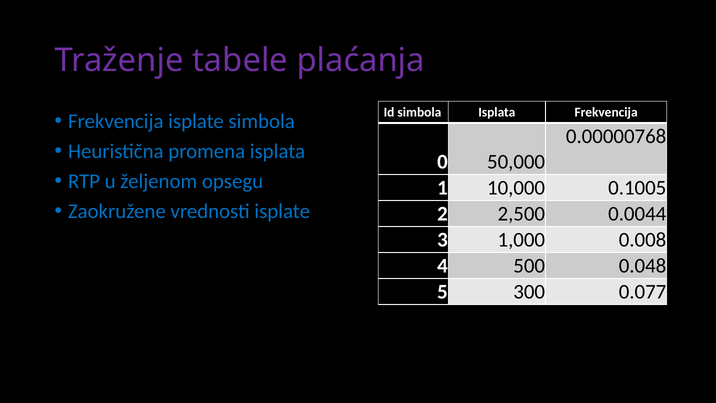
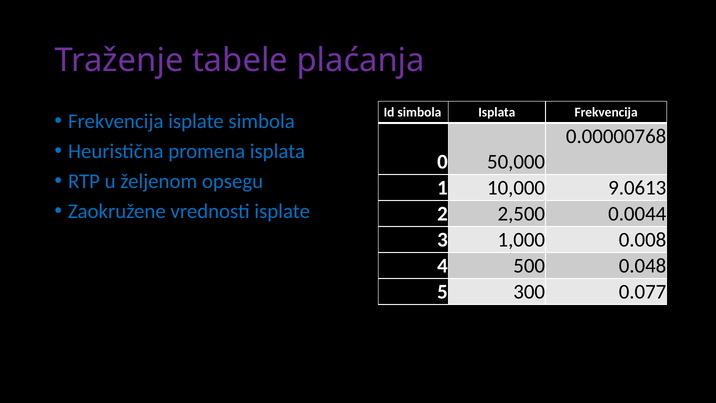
0.1005: 0.1005 -> 9.0613 (637, 188)
